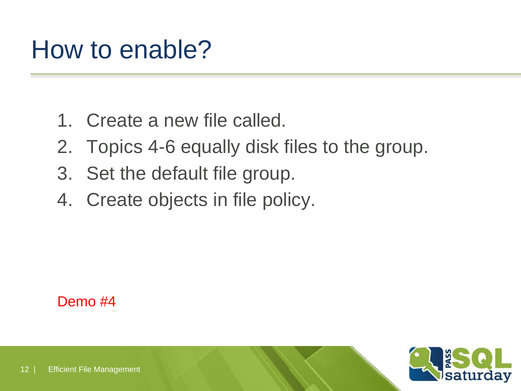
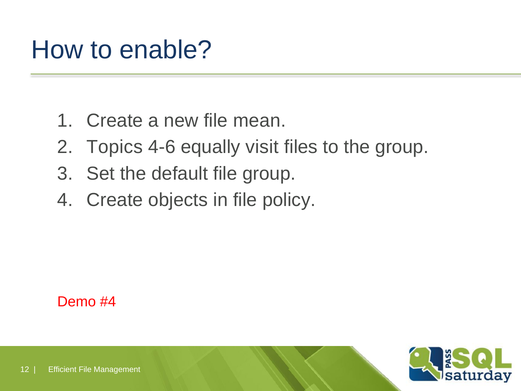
called: called -> mean (260, 121)
disk: disk -> visit (262, 147)
